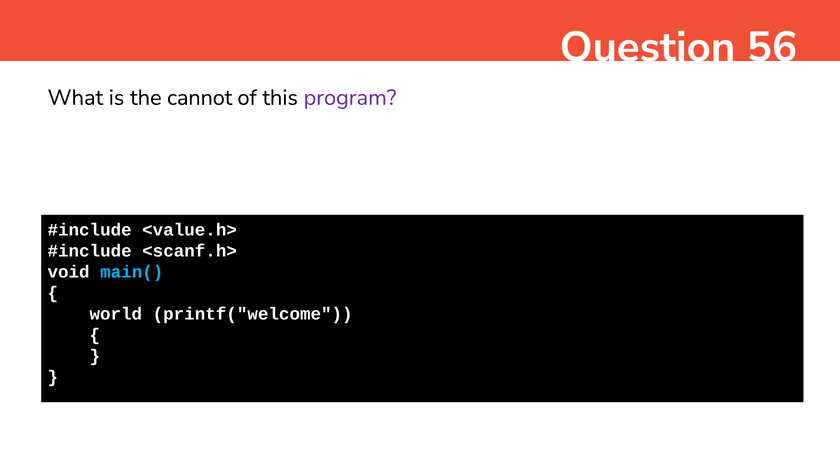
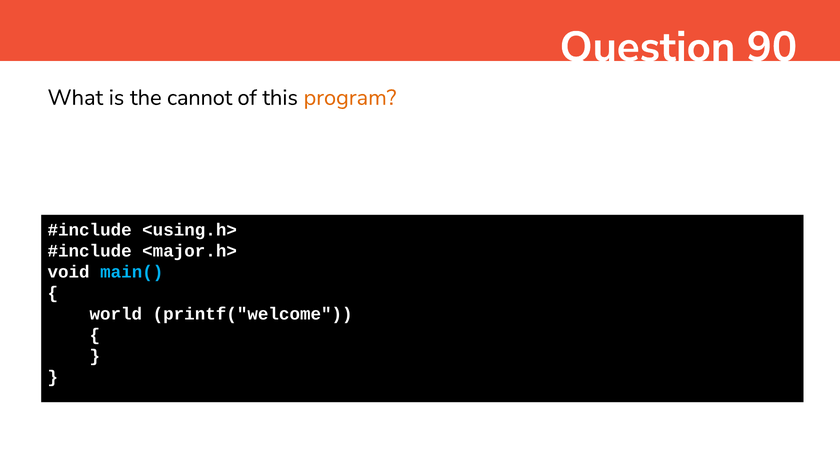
56: 56 -> 90 (772, 47)
program colour: purple -> orange (350, 97)
<value.h>: <value.h> -> <using.h> (190, 229)
<scanf.h>: <scanf.h> -> <major.h> (190, 250)
